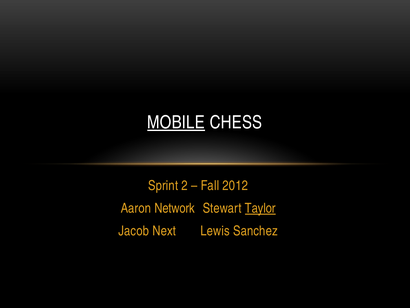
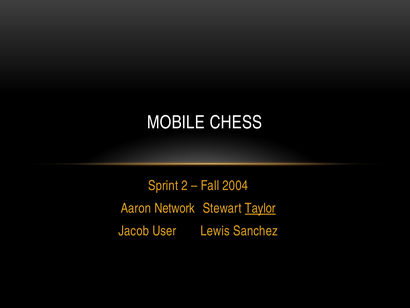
MOBILE underline: present -> none (176, 122)
2012: 2012 -> 2004 (235, 185)
Next: Next -> User (164, 231)
